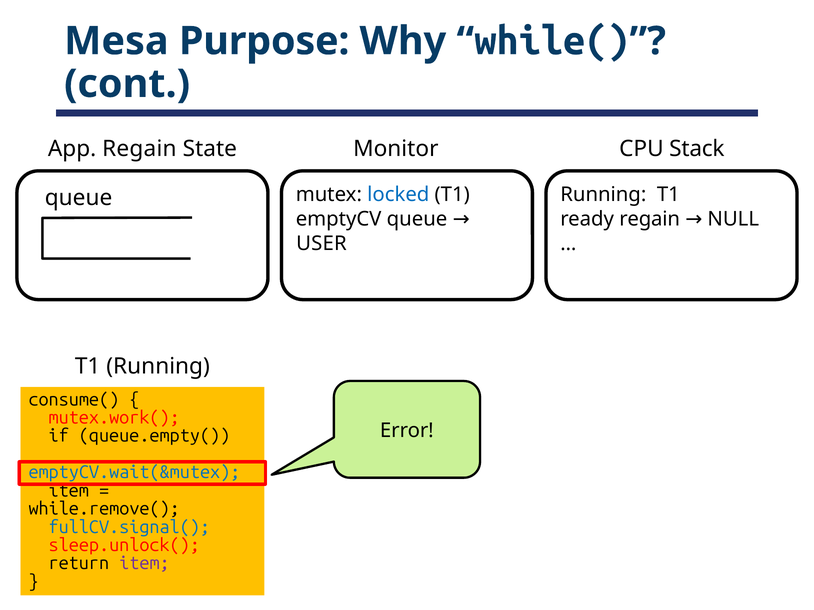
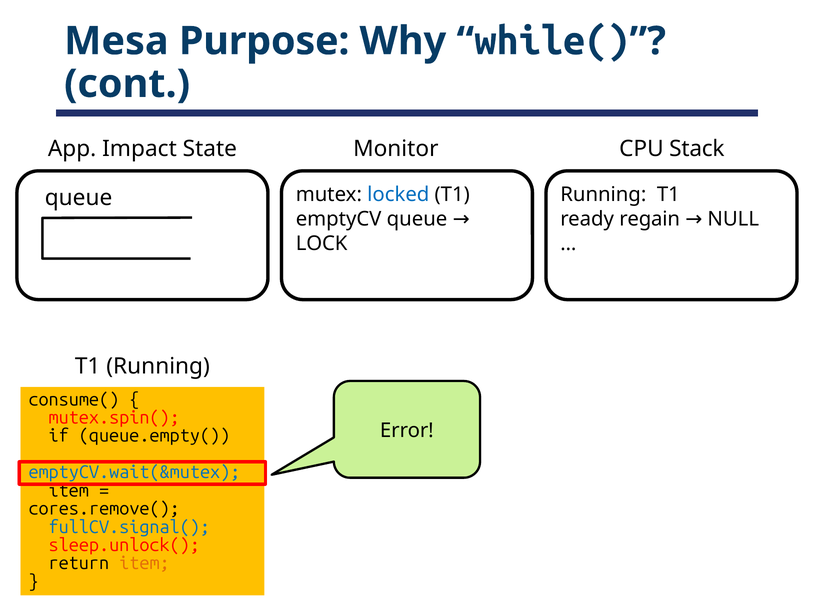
App Regain: Regain -> Impact (139, 149)
USER: USER -> LOCK (322, 244)
mutex.work(: mutex.work( -> mutex.spin( (114, 418)
while.remove(: while.remove( -> cores.remove( (104, 509)
item colour: purple -> orange (144, 564)
